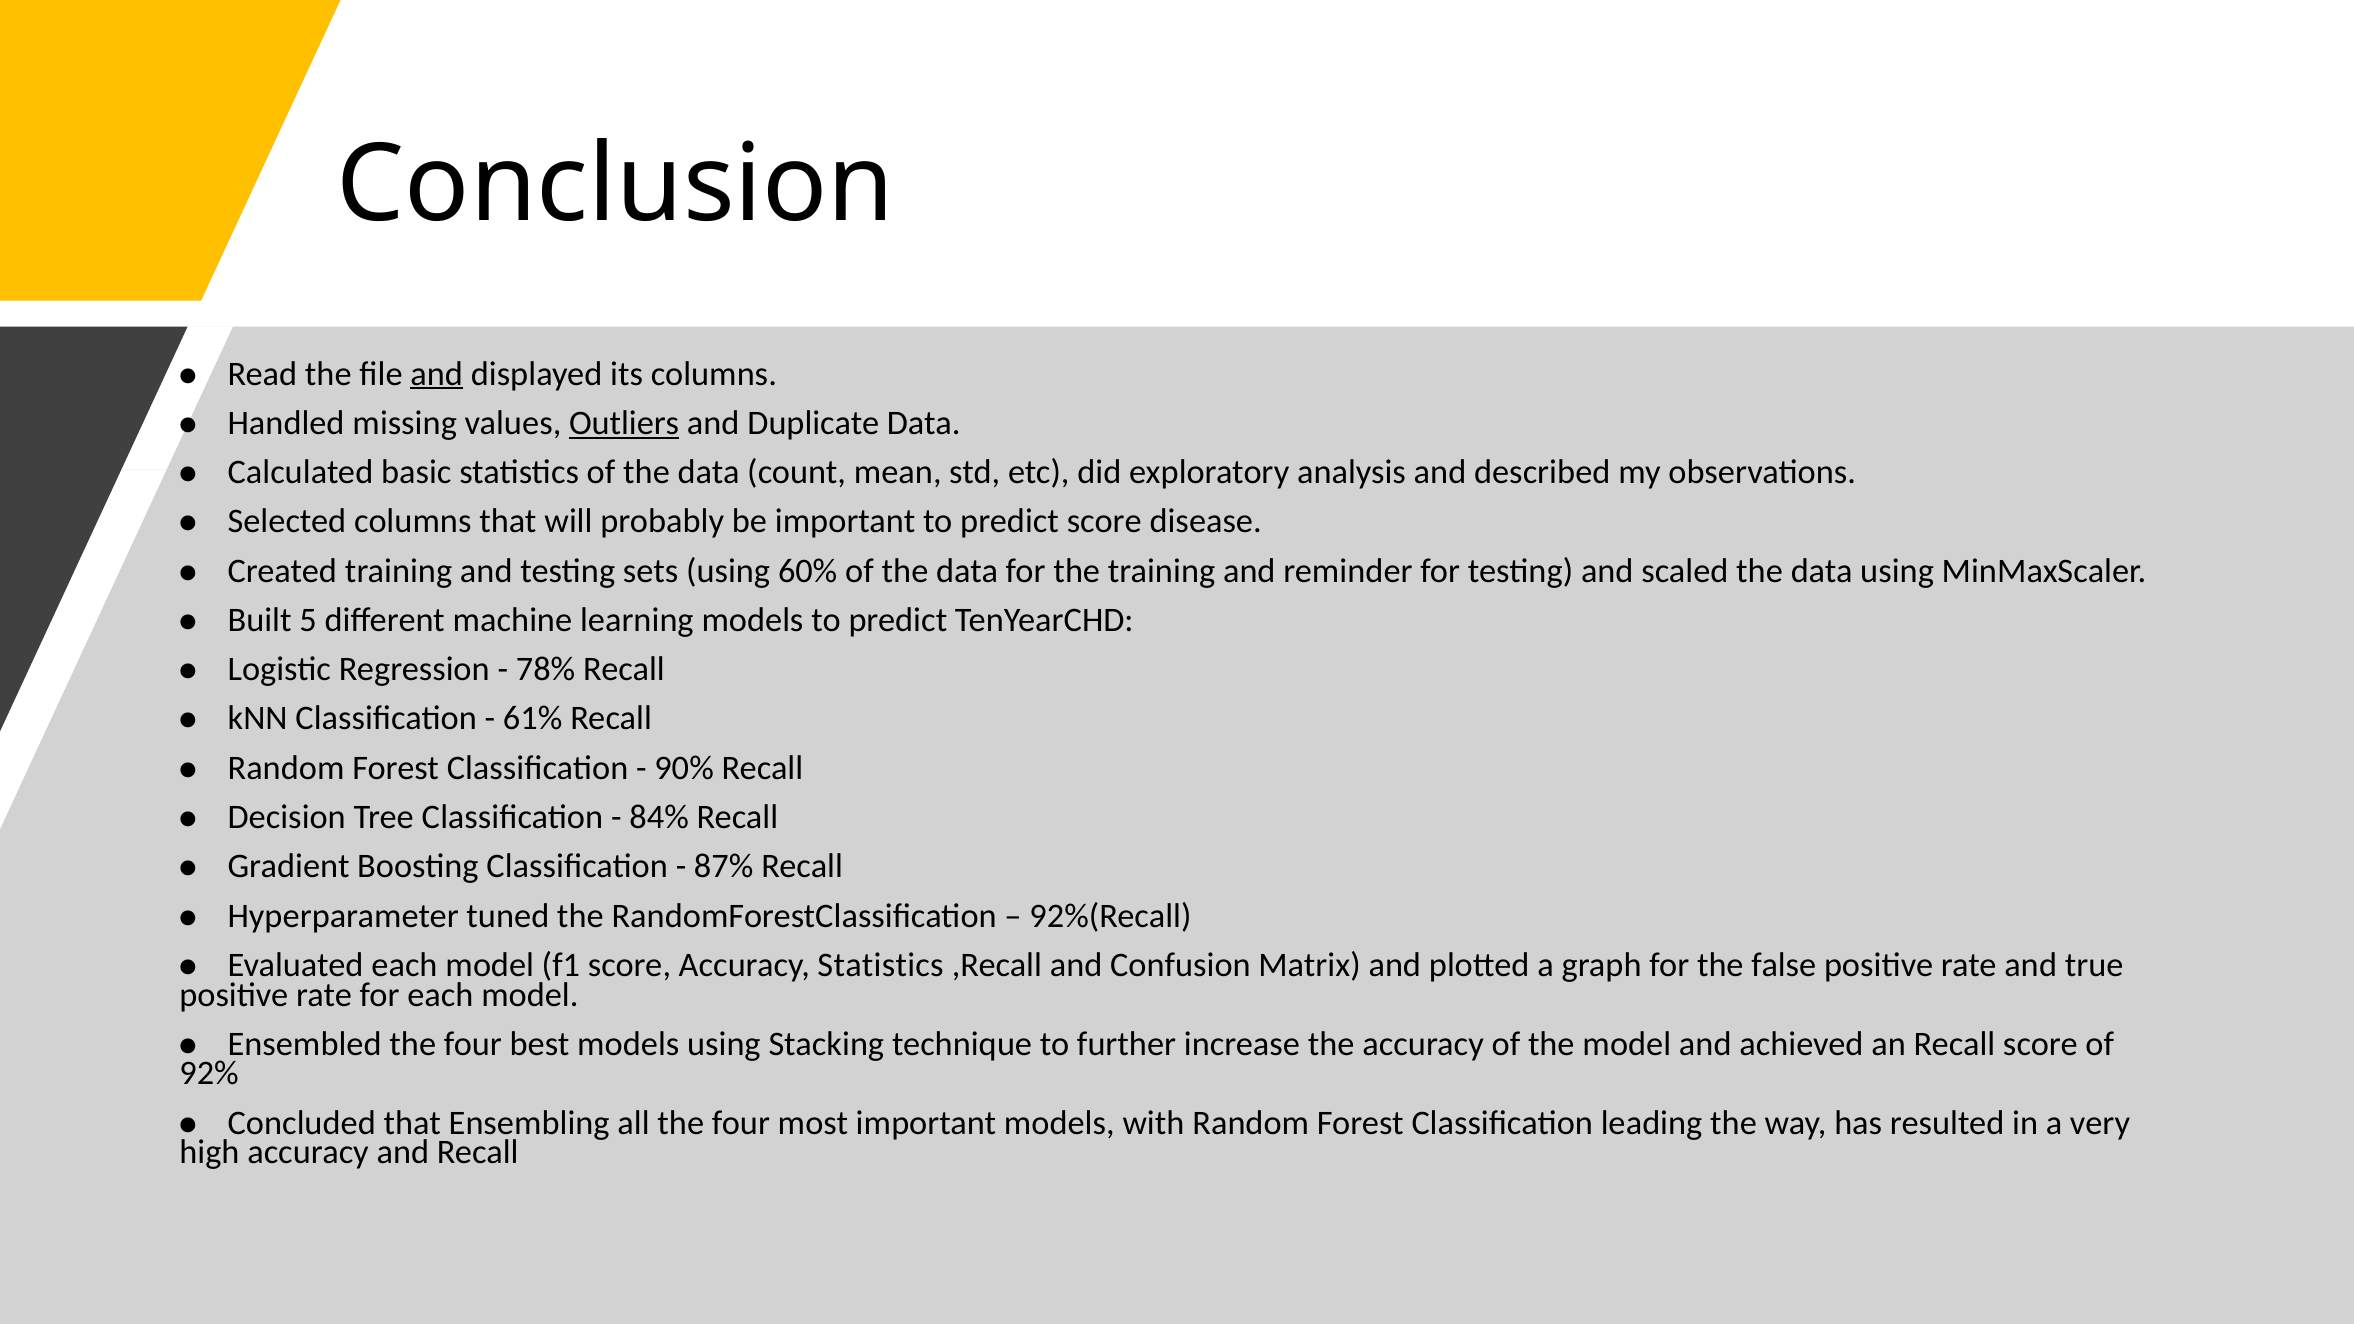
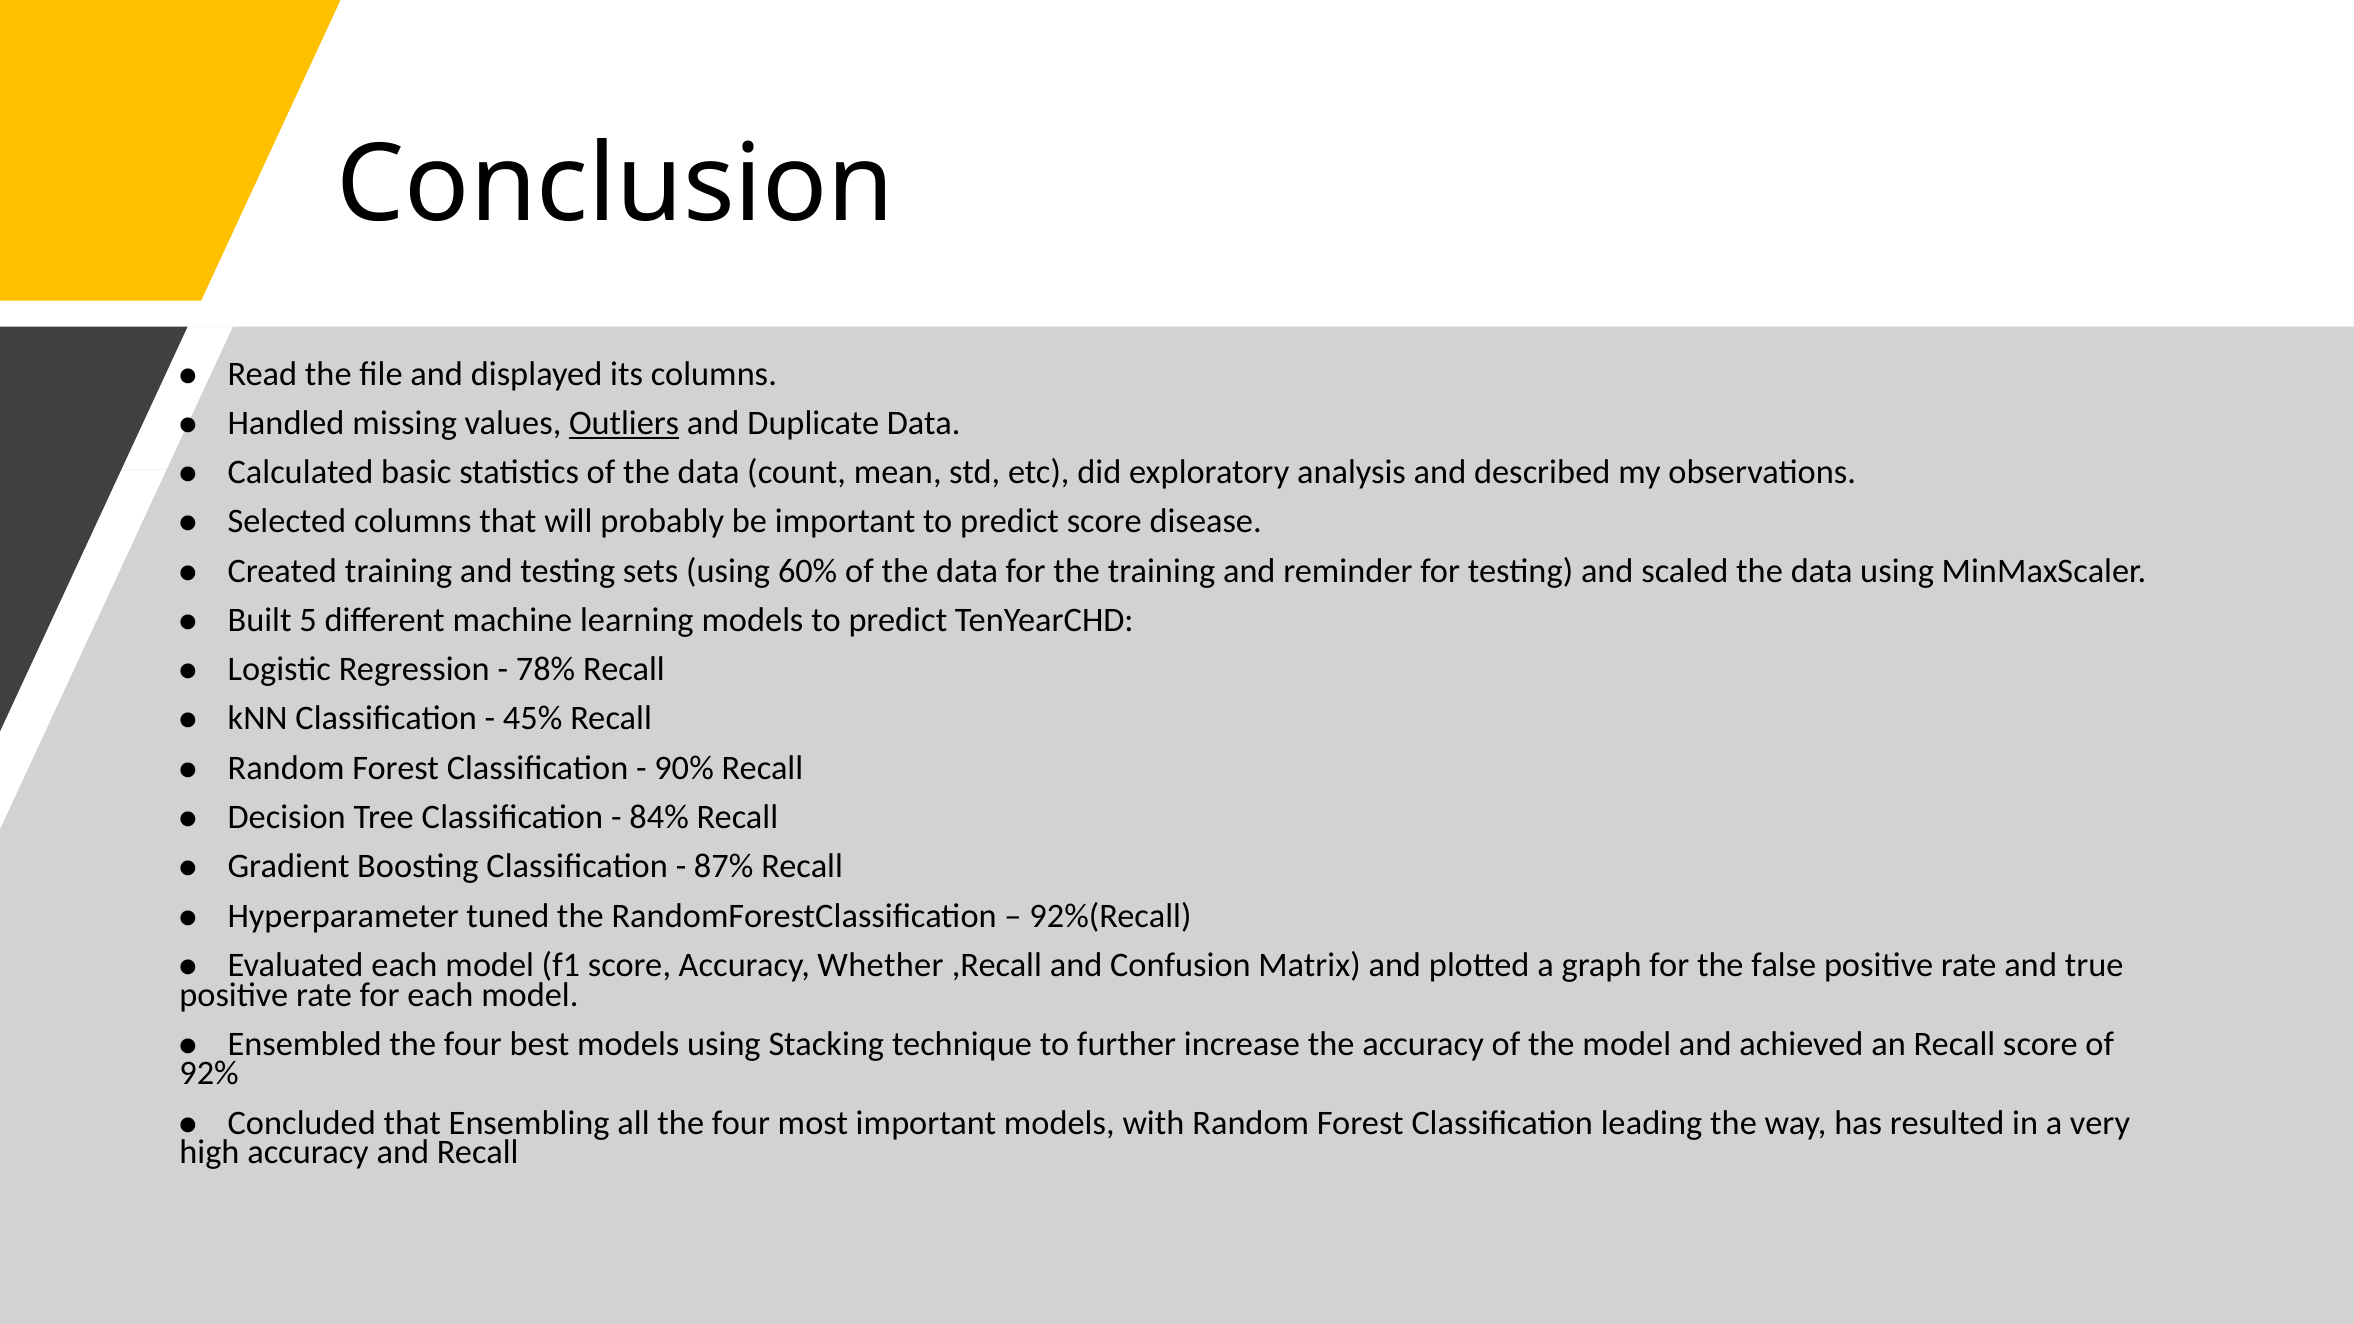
and underline: present -> none (437, 374)
61%: 61% -> 45% (533, 719)
Accuracy Statistics: Statistics -> Whether (881, 965)
